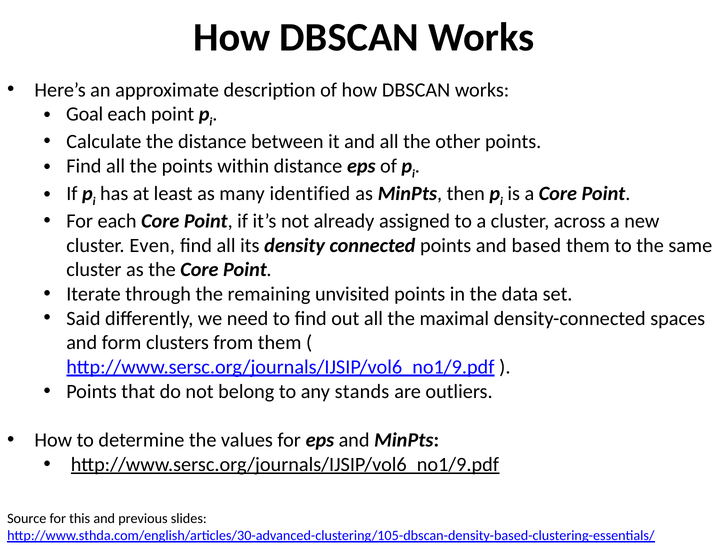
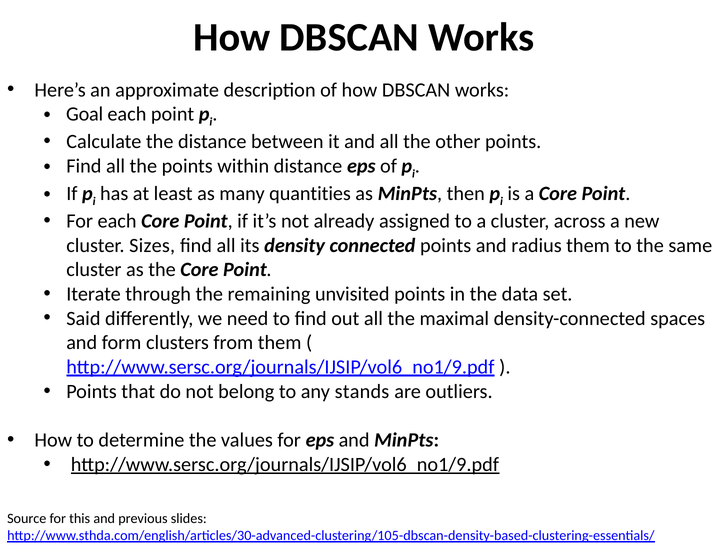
identified: identified -> quantities (310, 194)
Even: Even -> Sizes (152, 246)
based: based -> radius (536, 246)
